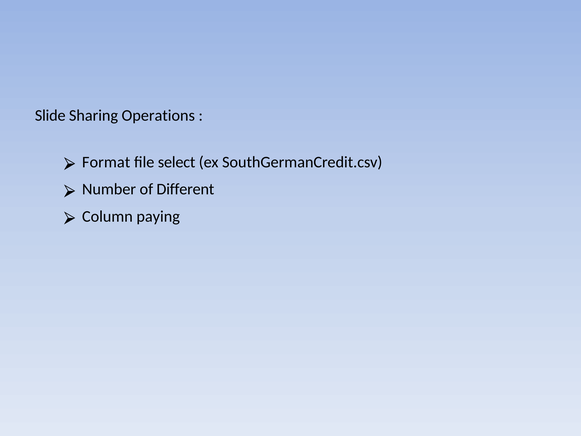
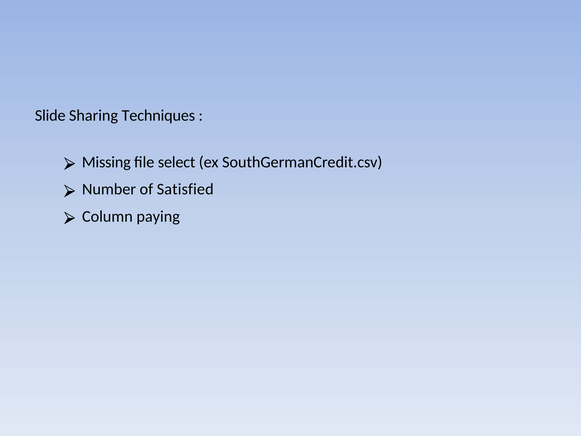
Operations: Operations -> Techniques (158, 115)
Format: Format -> Missing (106, 162)
Different: Different -> Satisfied (185, 189)
